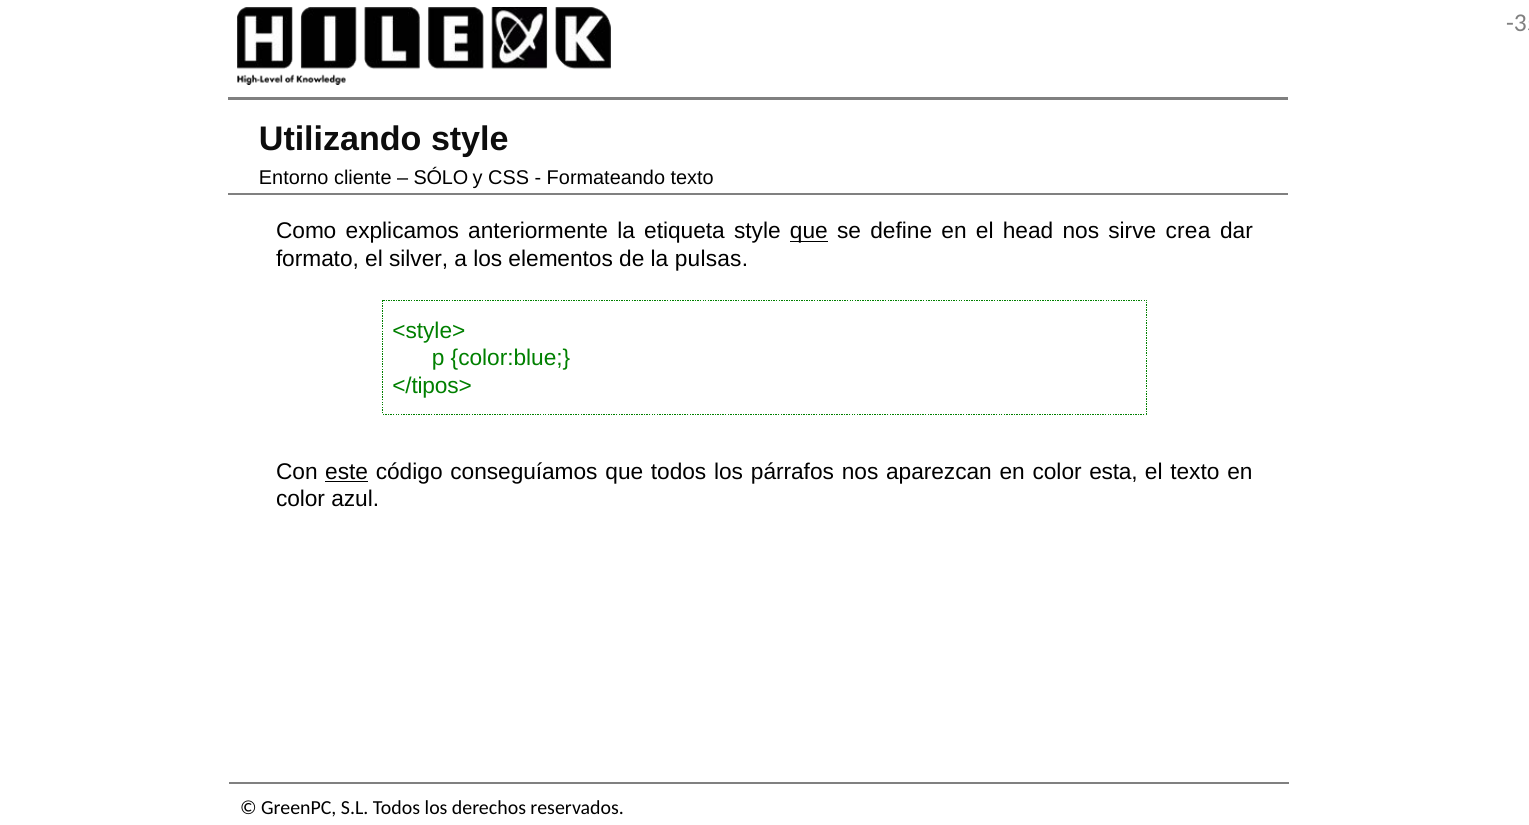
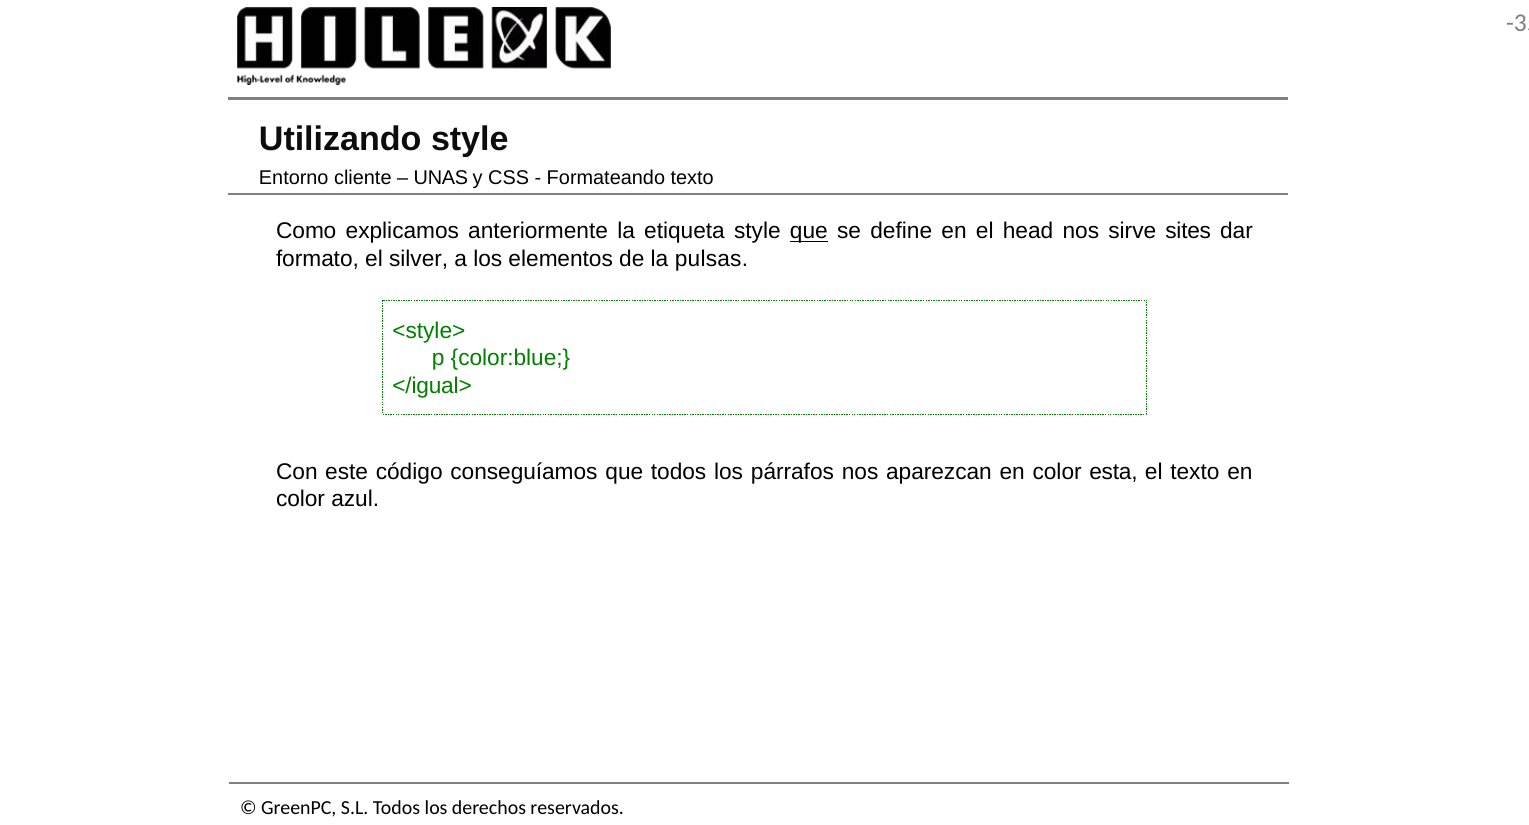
SÓLO: SÓLO -> UNAS (441, 178)
crea: crea -> sites (1188, 231)
</tipos>: </tipos> -> </igual> (432, 386)
este underline: present -> none (347, 472)
